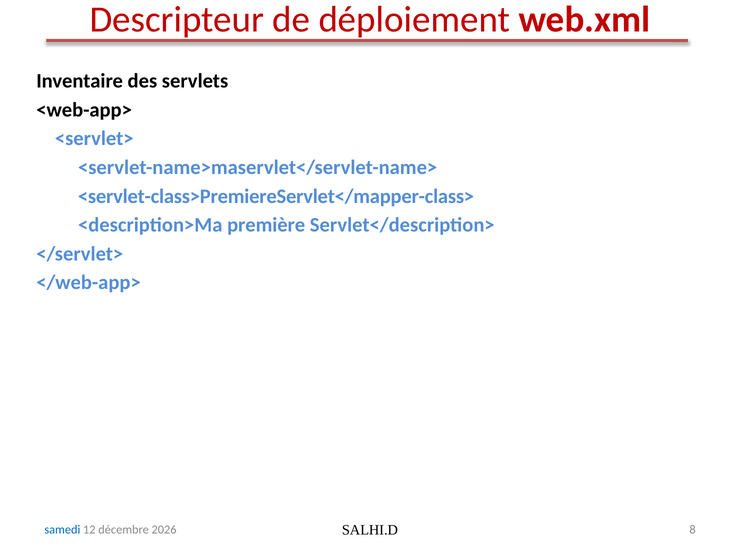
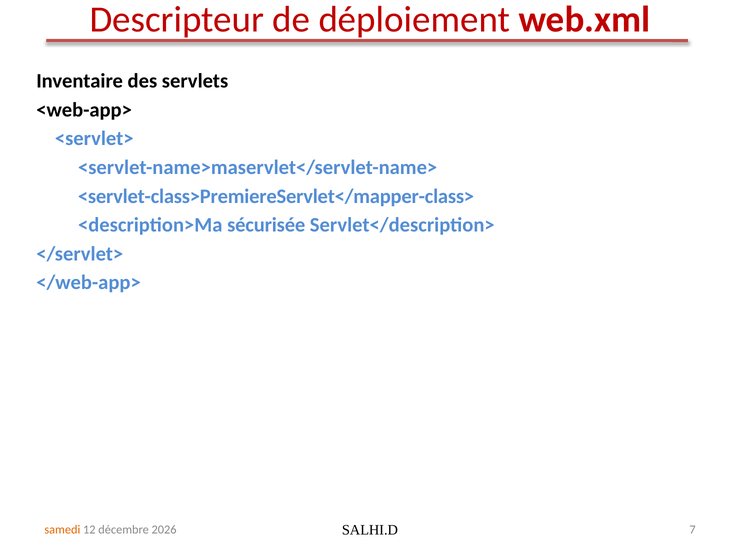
première: première -> sécurisée (266, 225)
samedi colour: blue -> orange (62, 530)
8: 8 -> 7 (693, 530)
